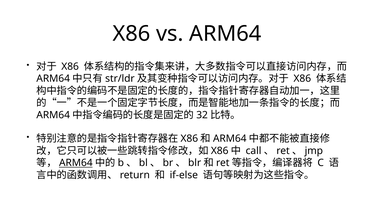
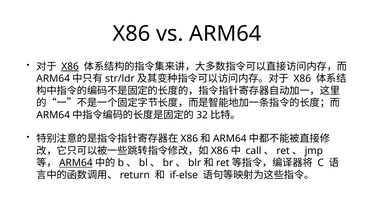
X86 underline: none -> present (70, 67)
